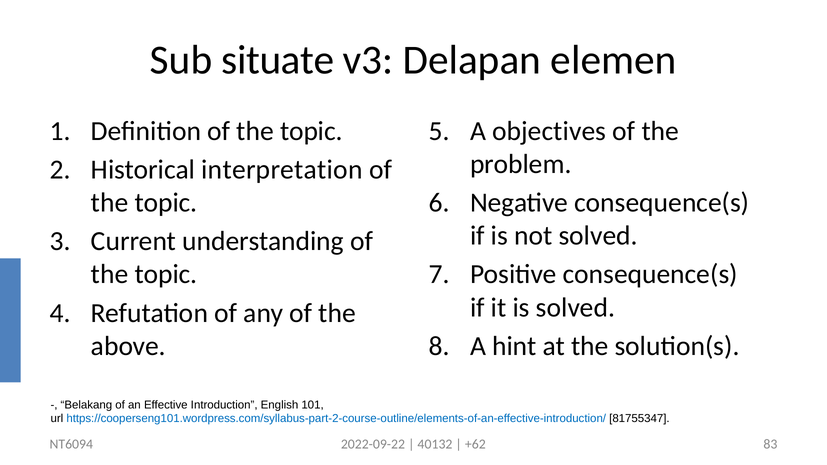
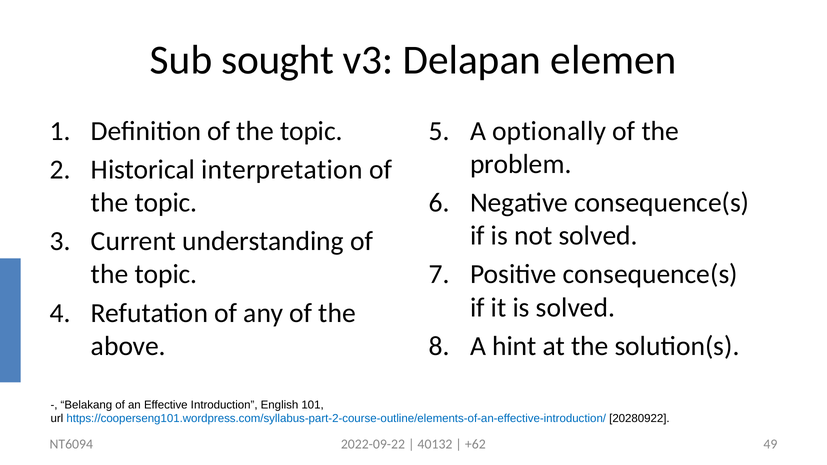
situate: situate -> sought (278, 60)
objectives: objectives -> optionally (549, 131)
81755347: 81755347 -> 20280922 (639, 419)
83: 83 -> 49 (770, 444)
